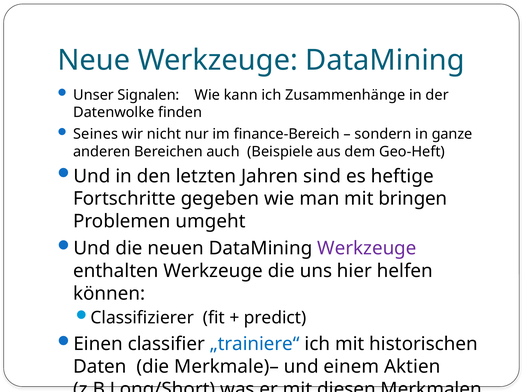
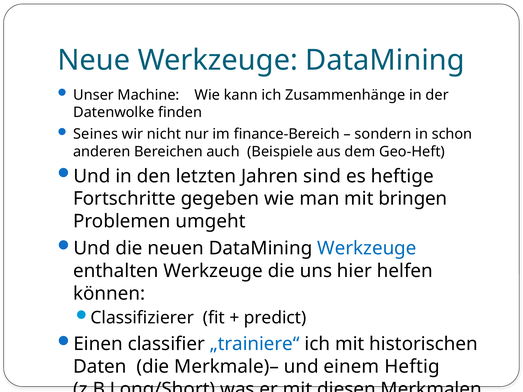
Signalen: Signalen -> Machine (149, 95)
ganze: ganze -> schon (452, 134)
Werkzeuge colour: purple -> blue (367, 248)
Aktien: Aktien -> Heftig (412, 367)
